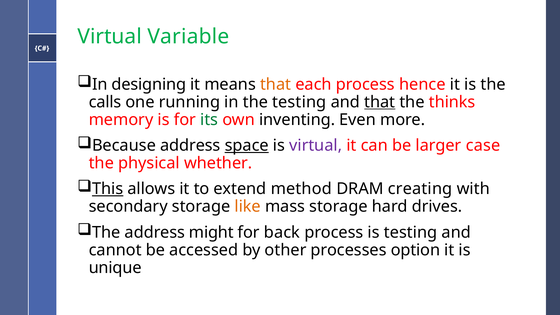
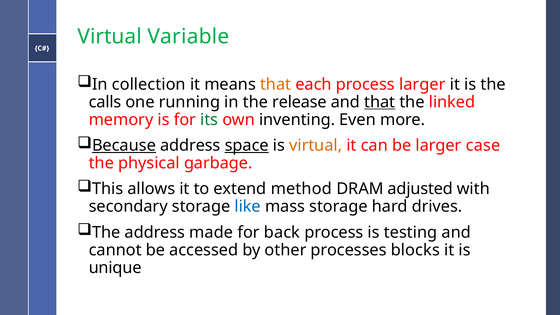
designing: designing -> collection (149, 84)
process hence: hence -> larger (422, 84)
the testing: testing -> release (299, 102)
thinks: thinks -> linked (452, 102)
Because underline: none -> present (124, 145)
virtual colour: purple -> orange (316, 145)
whether: whether -> garbage (218, 163)
This underline: present -> none (108, 189)
creating: creating -> adjusted (420, 189)
like colour: orange -> blue (248, 207)
might: might -> made (211, 232)
option: option -> blocks (415, 250)
